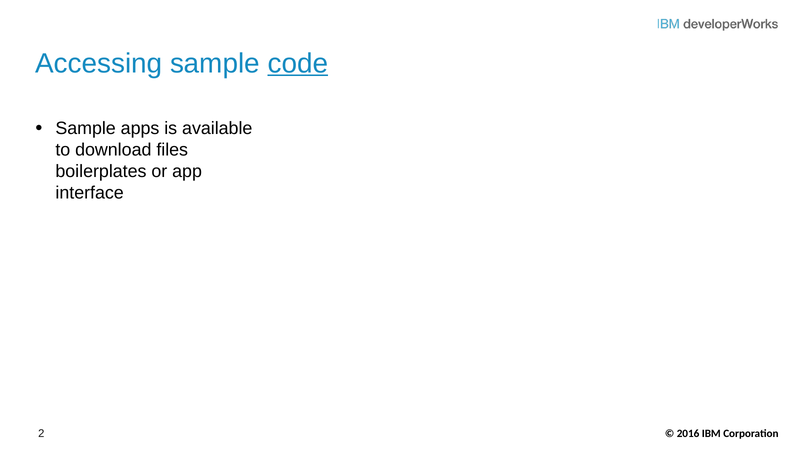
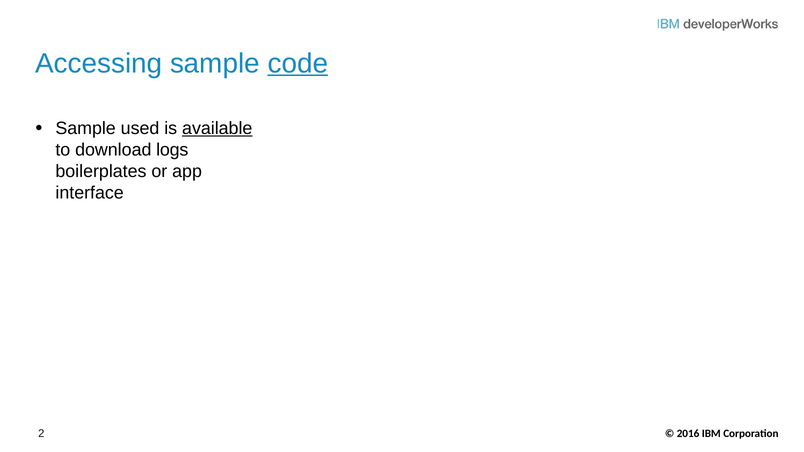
apps: apps -> used (140, 129)
available underline: none -> present (217, 129)
files: files -> logs (172, 150)
